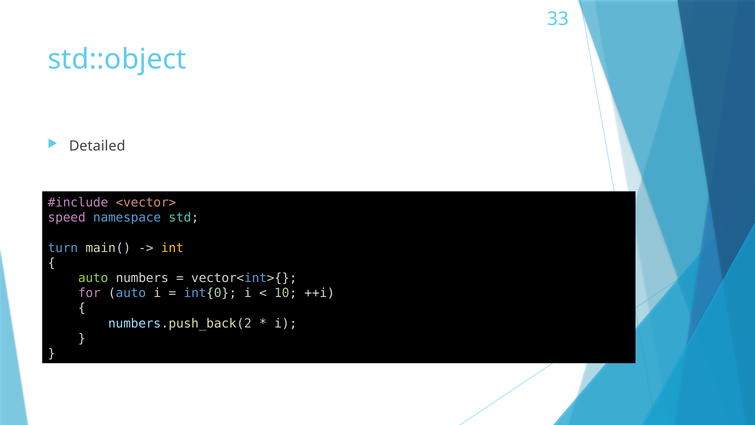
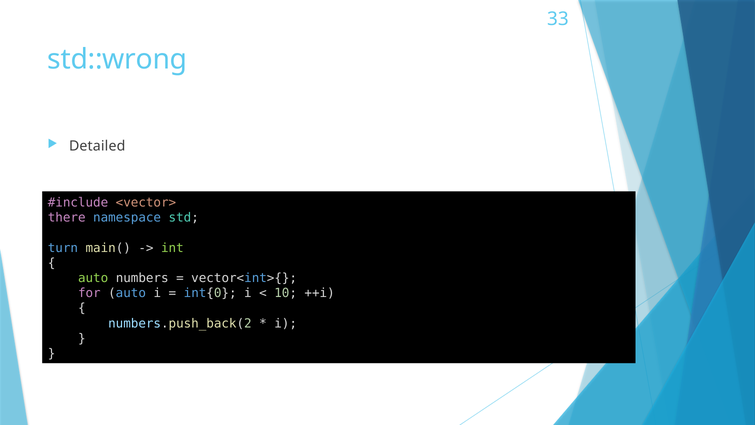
std::object: std::object -> std::wrong (117, 60)
speed: speed -> there (67, 218)
int colour: yellow -> light green (172, 248)
